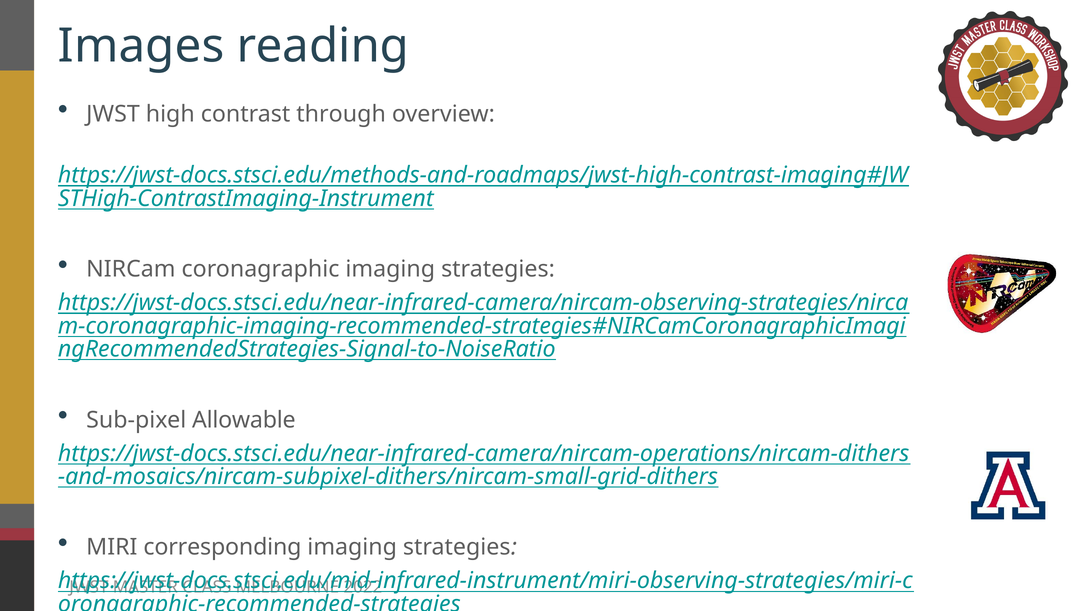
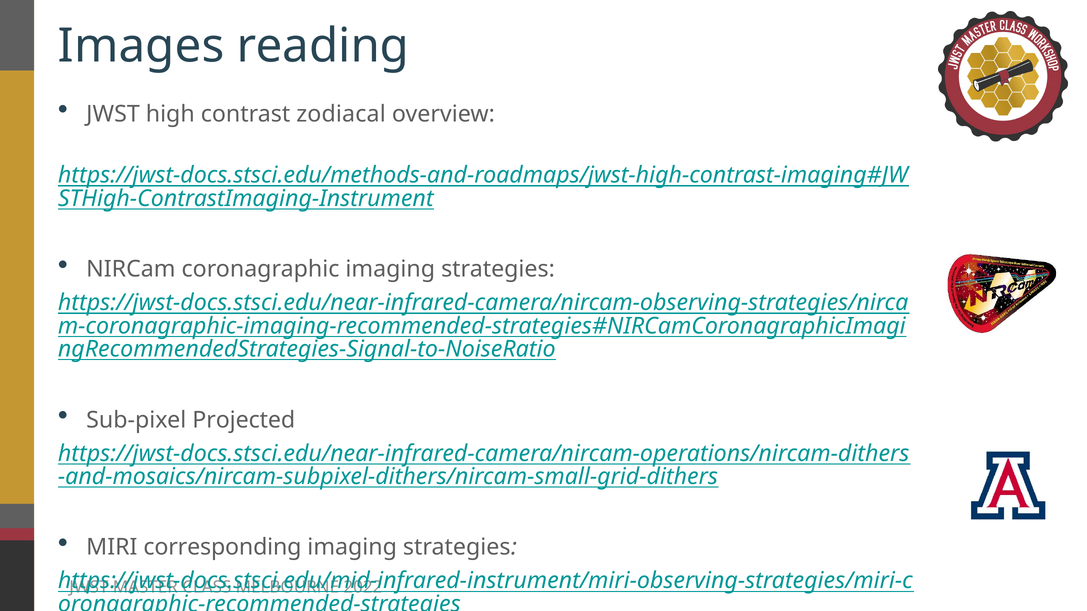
through: through -> zodiacal (341, 114)
Allowable: Allowable -> Projected (244, 420)
